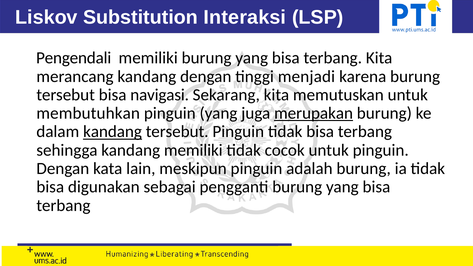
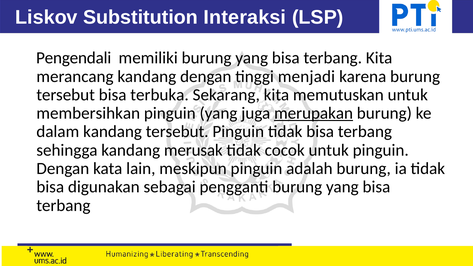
navigasi: navigasi -> terbuka (160, 95)
membutuhkan: membutuhkan -> membersihkan (88, 113)
kandang underline: present -> none (113, 132)
kandang memiliki: memiliki -> merusak (193, 150)
